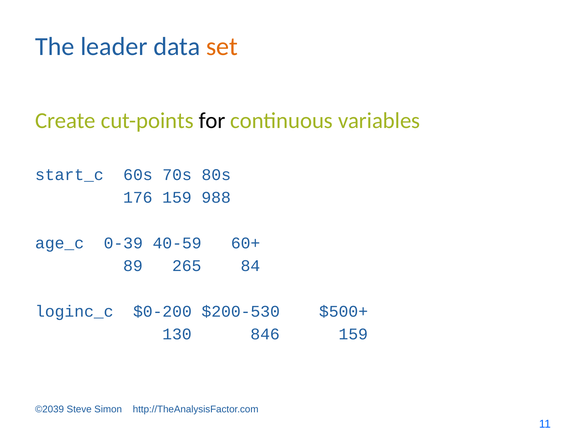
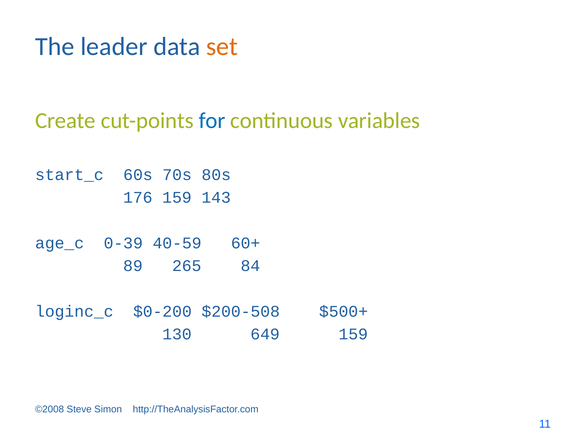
for colour: black -> blue (212, 121)
988: 988 -> 143 (216, 198)
$200-530: $200-530 -> $200-508 (241, 312)
846: 846 -> 649 (265, 335)
©2039: ©2039 -> ©2008 (50, 410)
